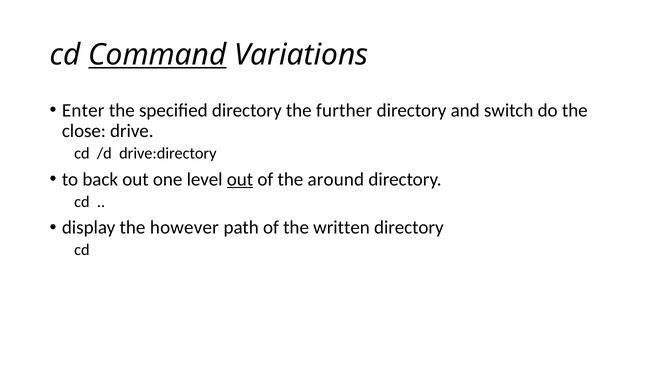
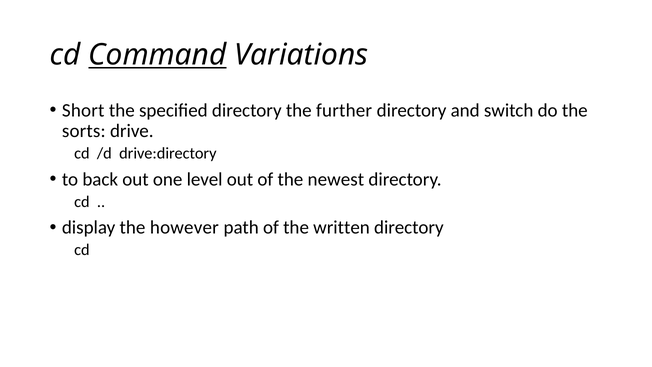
Enter: Enter -> Short (83, 110)
close: close -> sorts (84, 131)
out underline: present -> none (240, 179)
around: around -> newest (336, 179)
